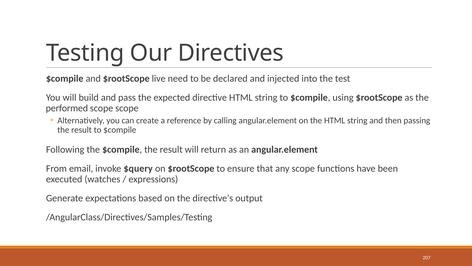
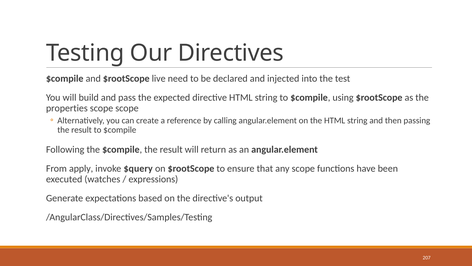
performed: performed -> properties (67, 108)
email: email -> apply (81, 168)
